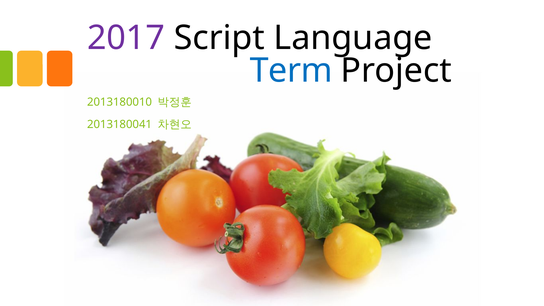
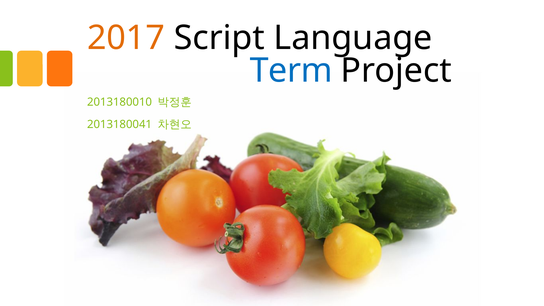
2017 colour: purple -> orange (126, 38)
